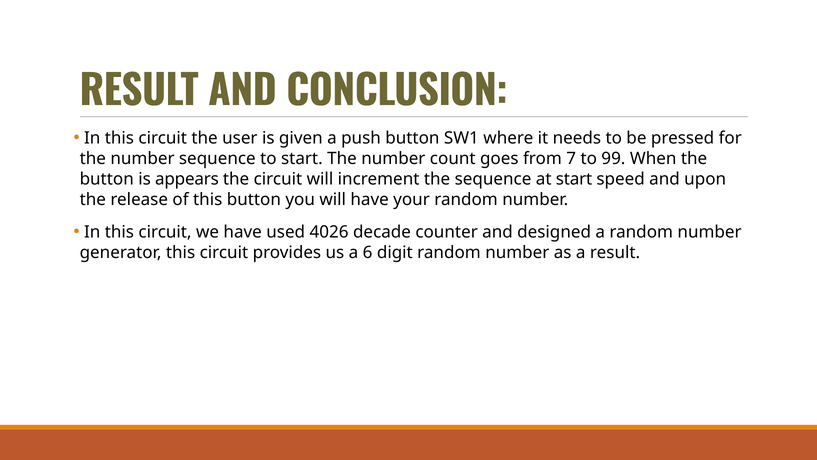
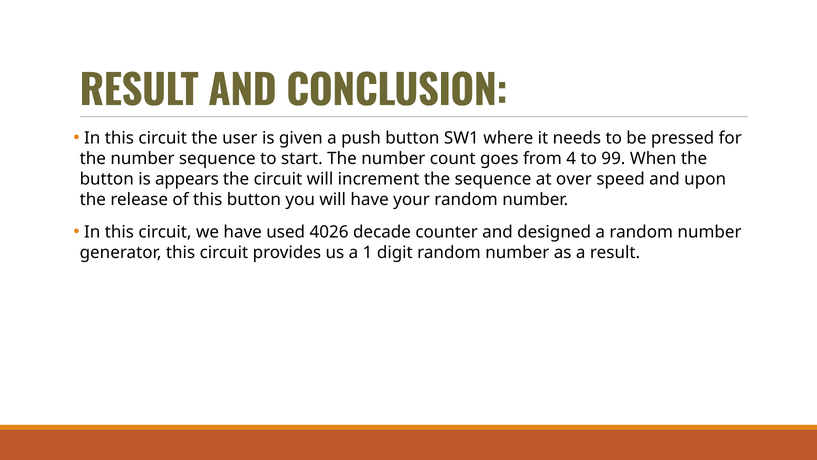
7: 7 -> 4 (571, 159)
at start: start -> over (574, 179)
6: 6 -> 1 (368, 252)
